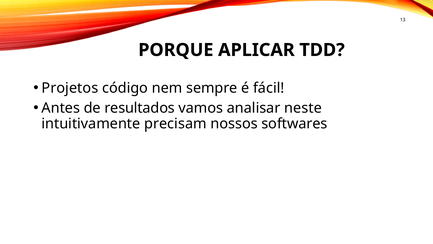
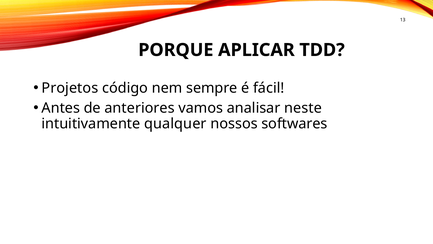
resultados: resultados -> anteriores (140, 108)
precisam: precisam -> qualquer (175, 123)
